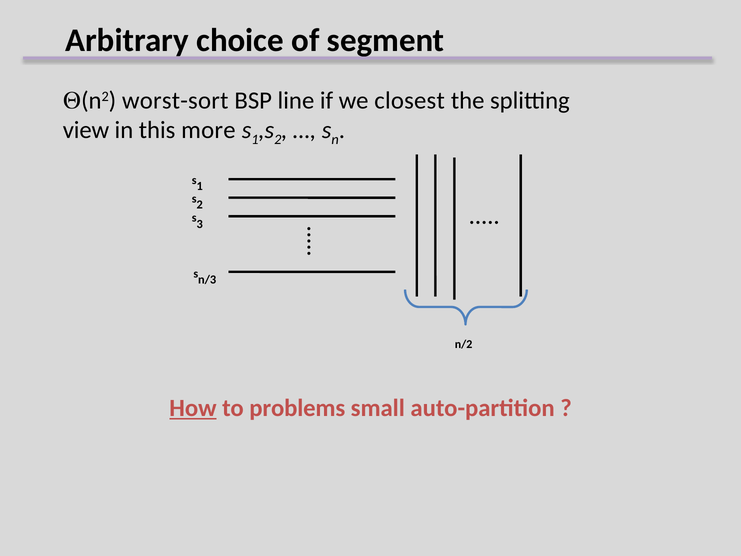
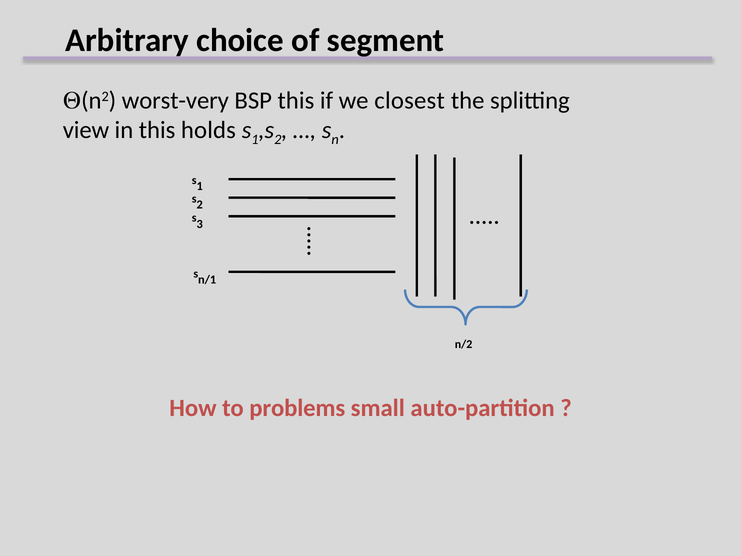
worst-sort: worst-sort -> worst-very (175, 100)
BSP line: line -> this (296, 100)
more: more -> holds (208, 130)
n/3: n/3 -> n/1 (207, 280)
How underline: present -> none (193, 408)
